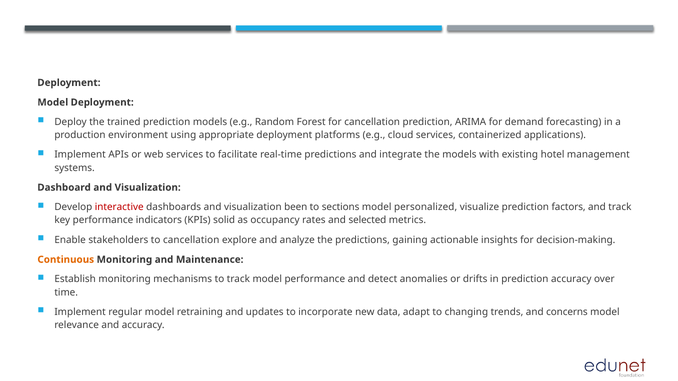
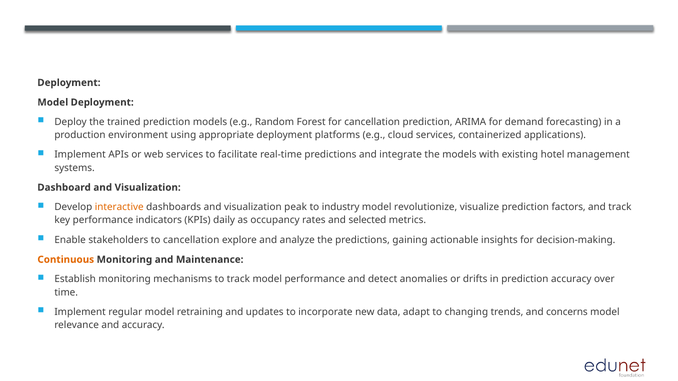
interactive colour: red -> orange (119, 207)
been: been -> peak (296, 207)
sections: sections -> industry (341, 207)
personalized: personalized -> revolutionize (426, 207)
solid: solid -> daily (224, 220)
